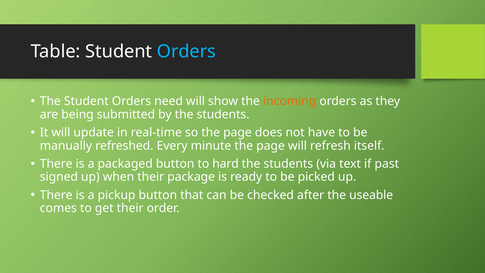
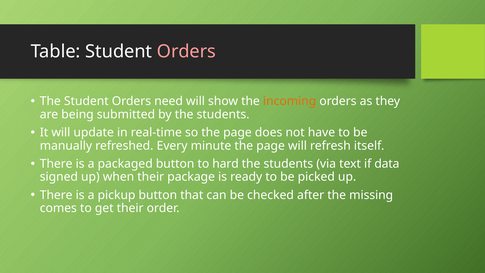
Orders colour: light blue -> pink (186, 51)
past: past -> data (387, 164)
useable: useable -> missing (371, 195)
